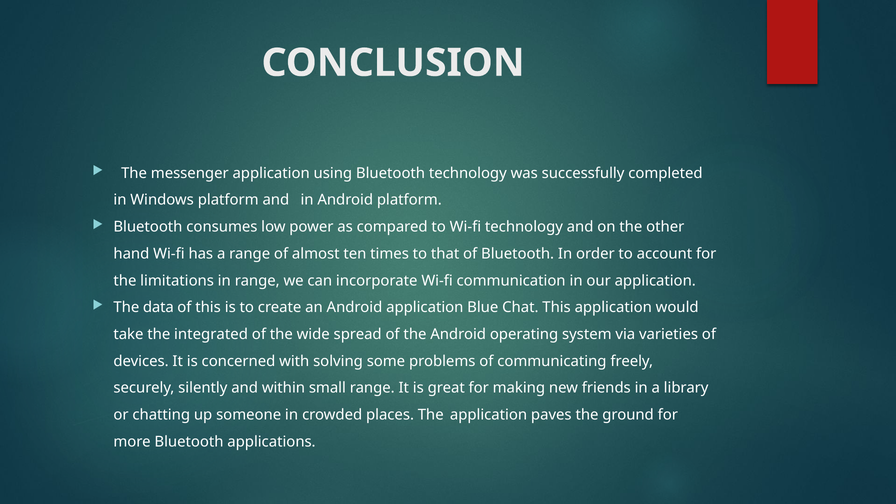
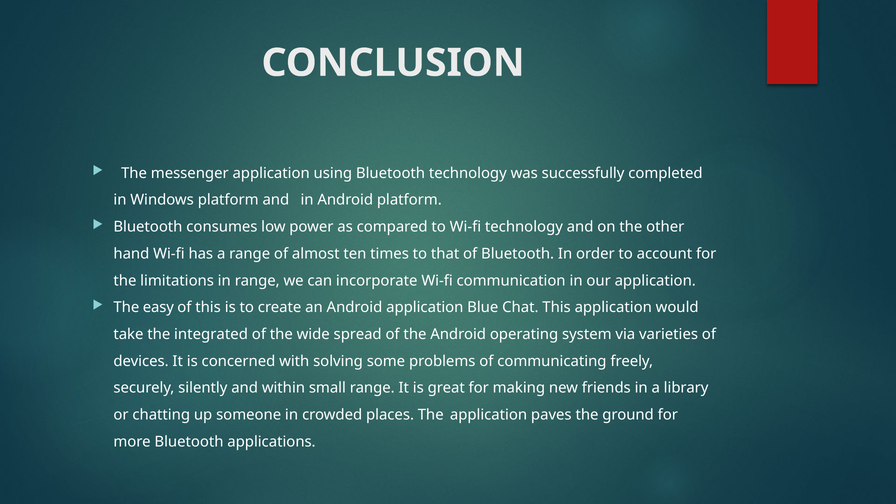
data: data -> easy (158, 307)
